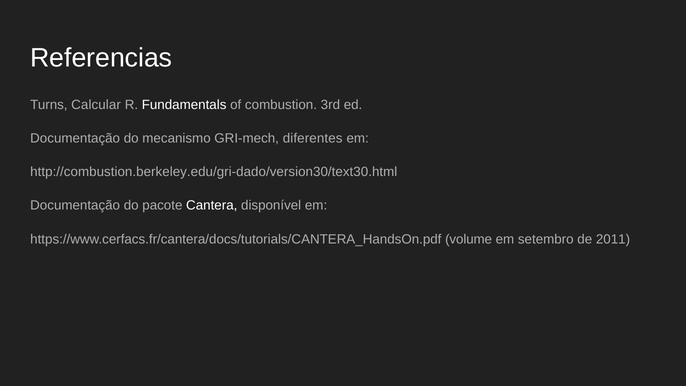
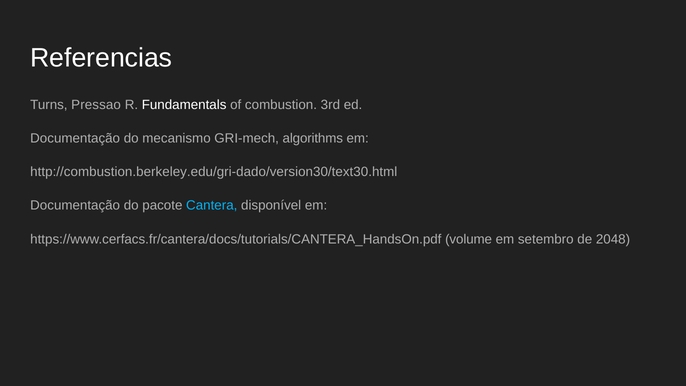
Calcular: Calcular -> Pressao (96, 105)
diferentes: diferentes -> algorithms (313, 138)
Cantera colour: white -> light blue (212, 206)
2011: 2011 -> 2048 (613, 239)
